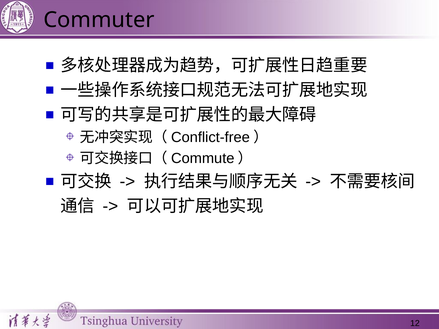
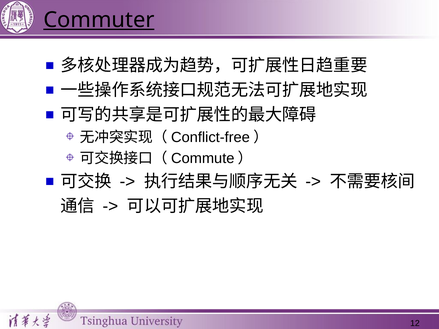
Commuter underline: none -> present (99, 20)
